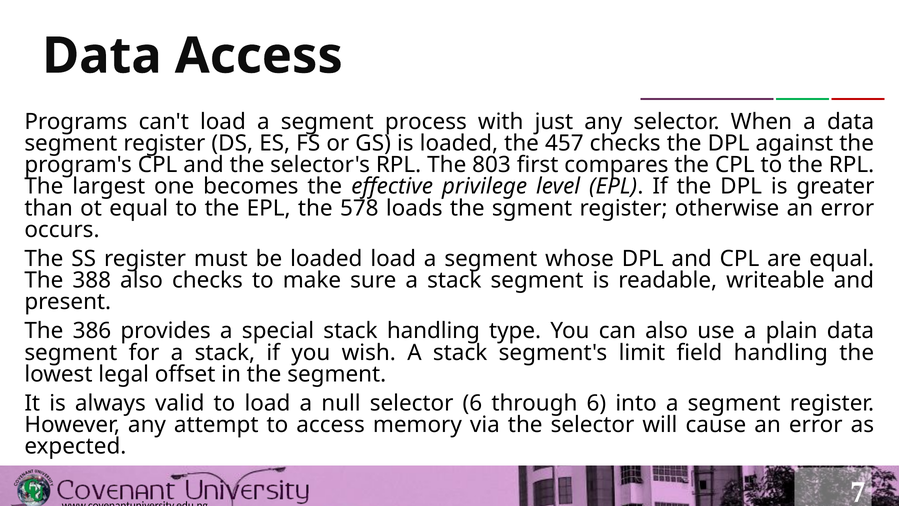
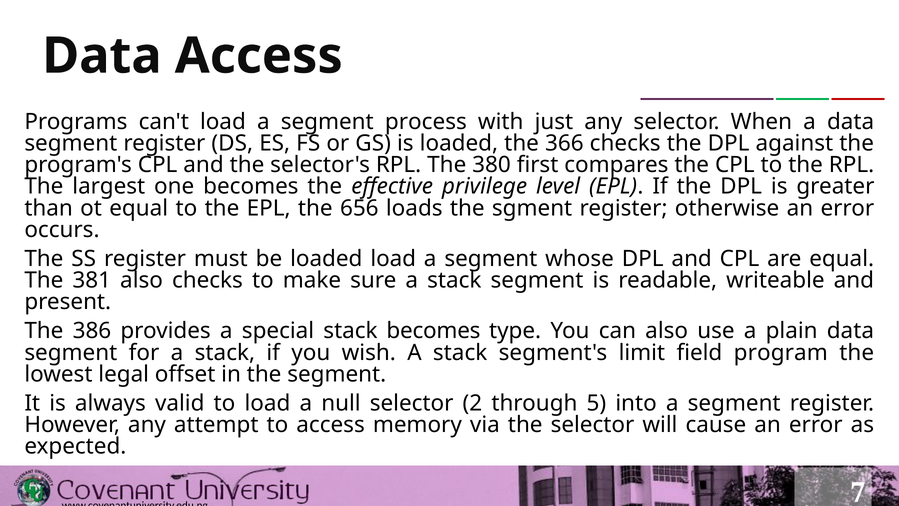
457: 457 -> 366 (564, 143)
803: 803 -> 380 (491, 165)
578: 578 -> 656 (359, 208)
388: 388 -> 381 (92, 280)
stack handling: handling -> becomes (433, 331)
field handling: handling -> program (781, 352)
selector 6: 6 -> 2 (472, 403)
through 6: 6 -> 5 (596, 403)
